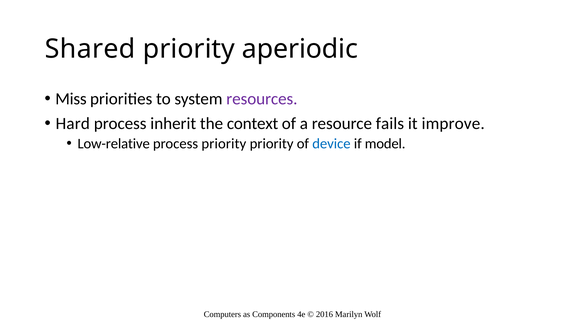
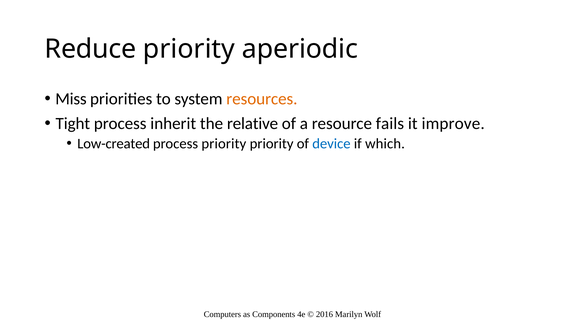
Shared: Shared -> Reduce (90, 49)
resources colour: purple -> orange (262, 99)
Hard: Hard -> Tight (73, 123)
context: context -> relative (253, 123)
Low-relative: Low-relative -> Low-created (114, 144)
model: model -> which (385, 144)
